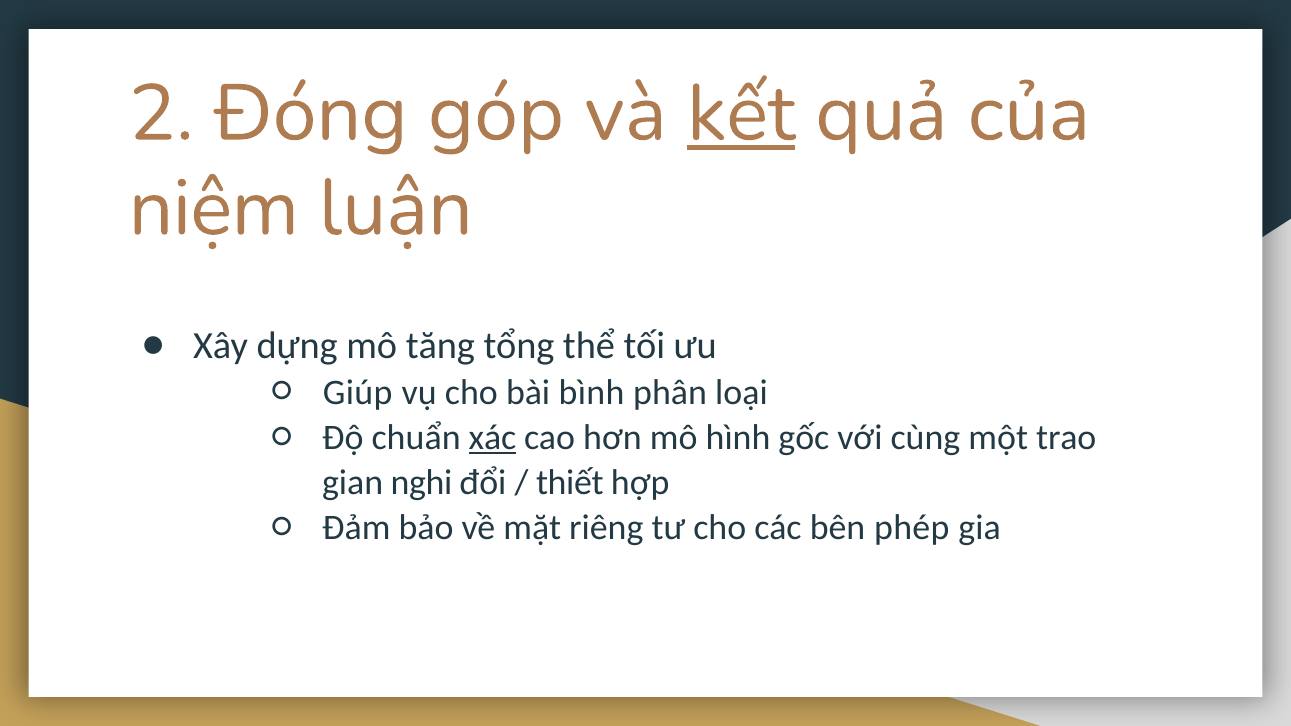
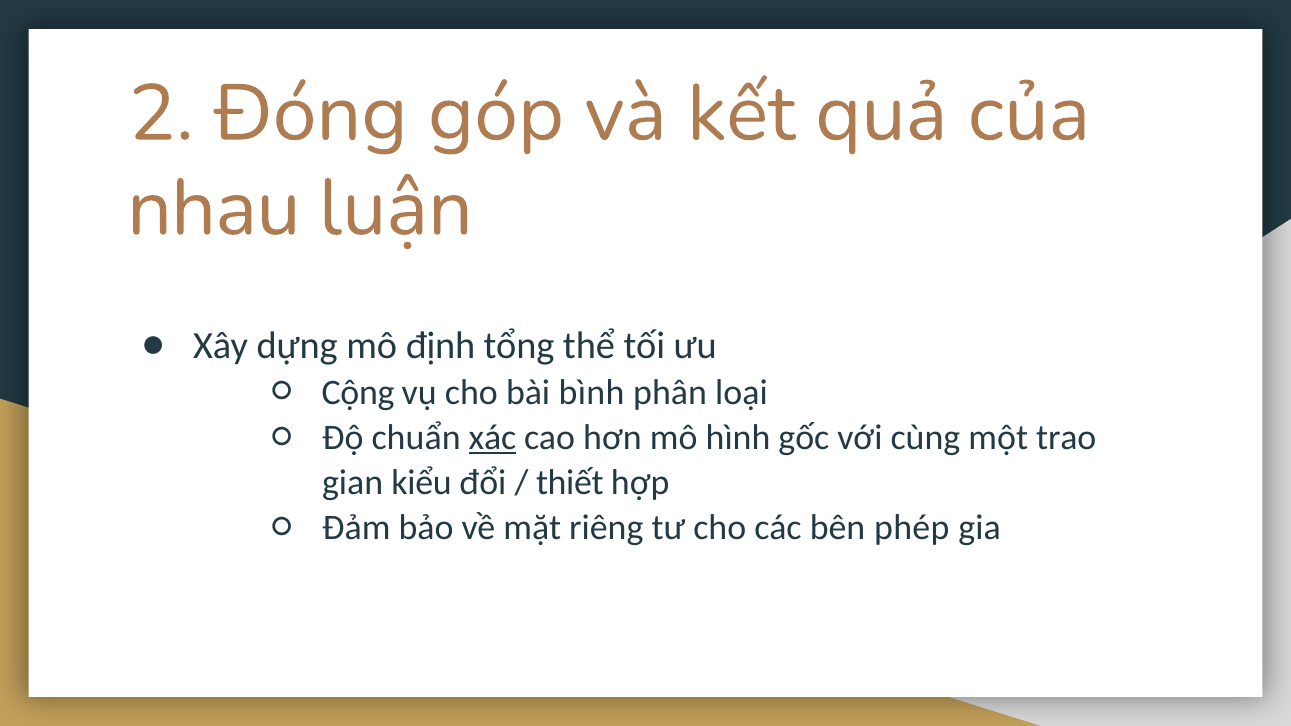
kết underline: present -> none (741, 114)
niệm: niệm -> nhau (214, 208)
tăng: tăng -> định (441, 346)
Giúp: Giúp -> Cộng (358, 392)
nghi: nghi -> kiểu (422, 483)
